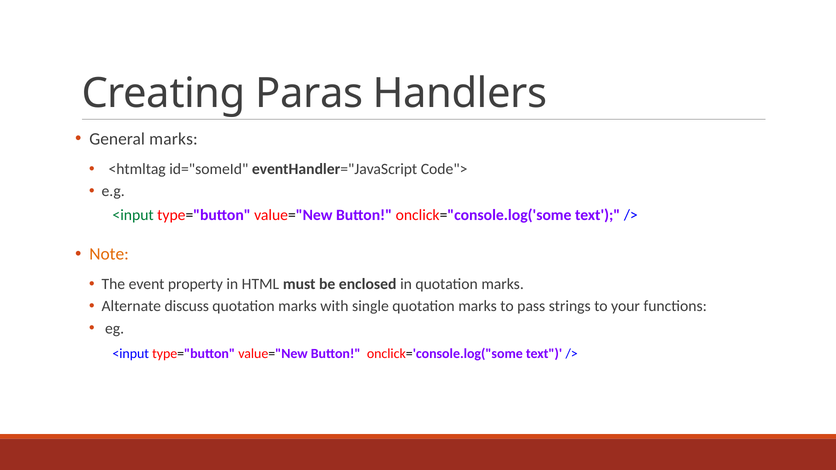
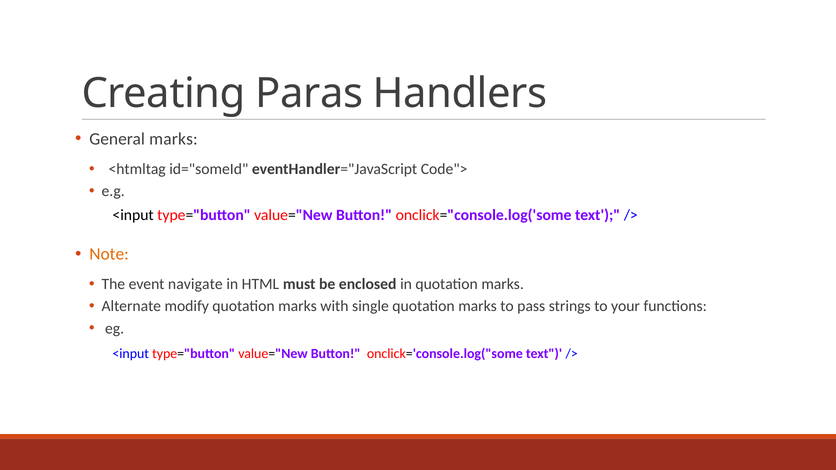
<input colour: green -> black (133, 215)
property: property -> navigate (195, 284)
discuss: discuss -> modify (187, 306)
